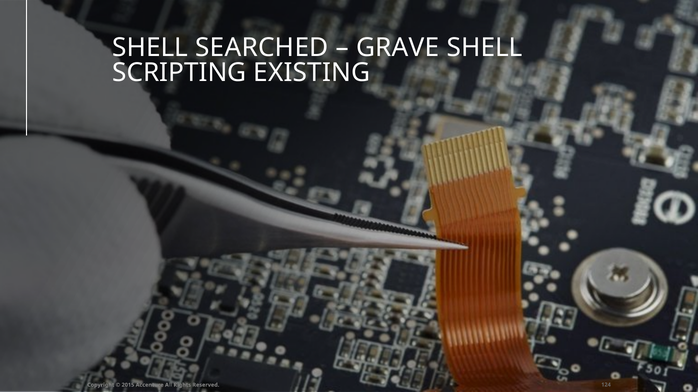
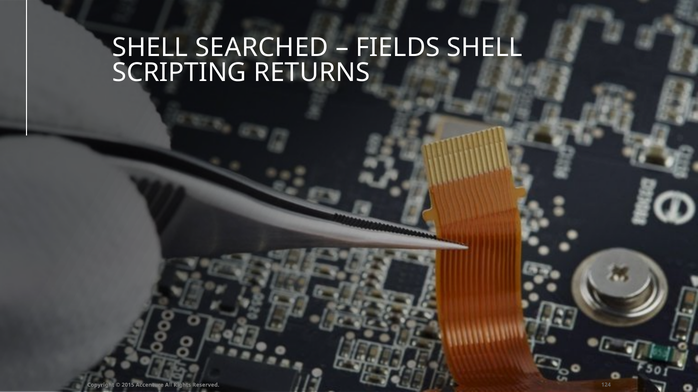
GRAVE: GRAVE -> FIELDS (398, 48)
EXISTING: EXISTING -> RETURNS (312, 73)
